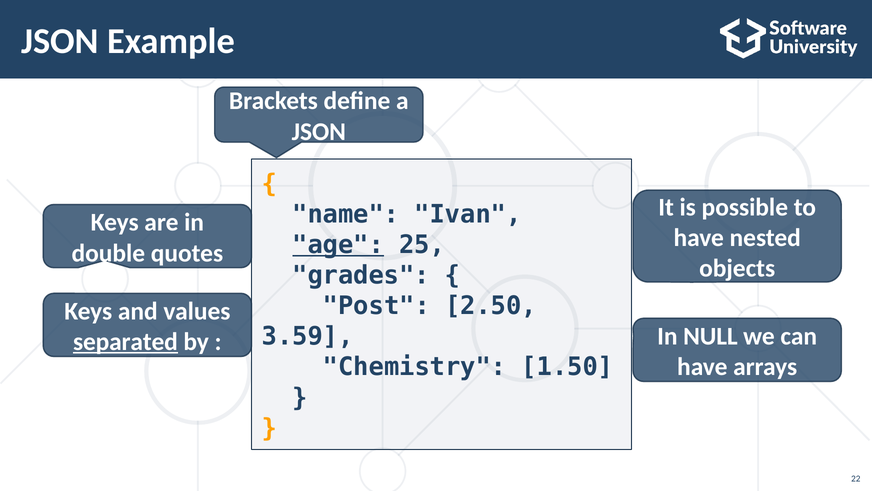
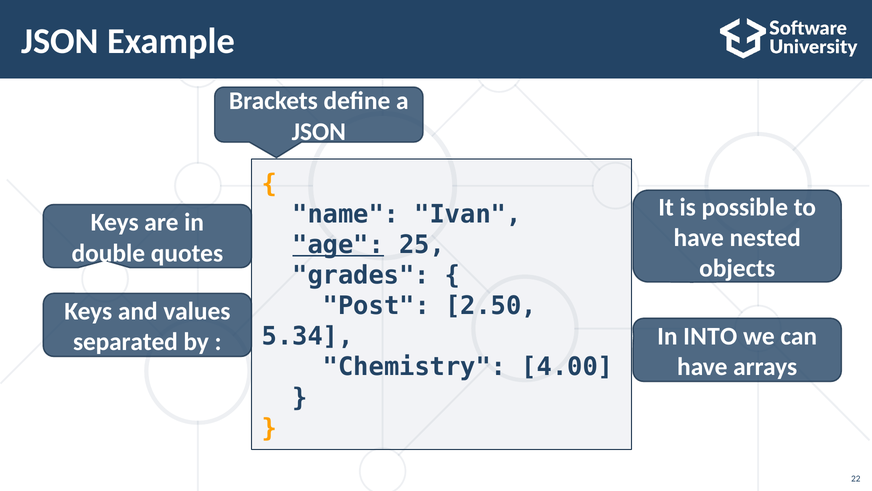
3.59: 3.59 -> 5.34 (308, 336)
NULL: NULL -> INTO (710, 336)
separated underline: present -> none (125, 342)
1.50: 1.50 -> 4.00 (567, 367)
